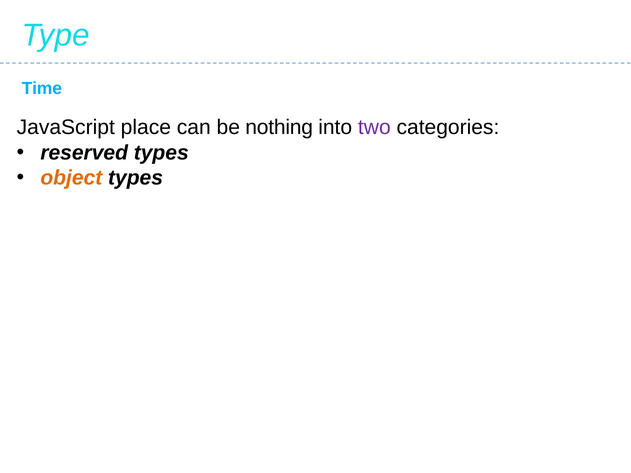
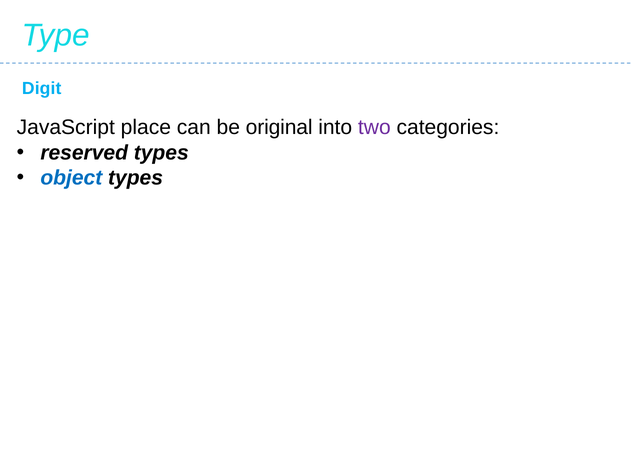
Time: Time -> Digit (42, 88)
nothing: nothing -> original (279, 128)
object colour: orange -> blue (71, 178)
